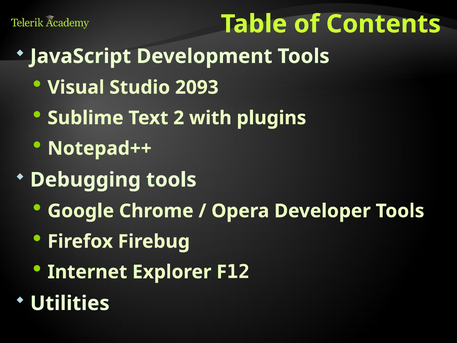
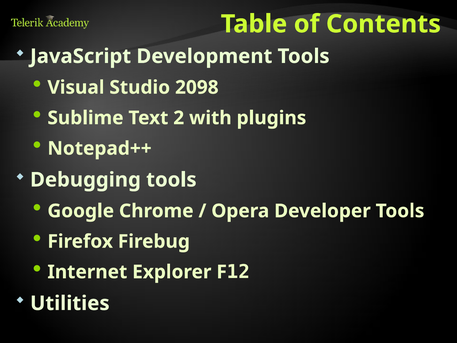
2093: 2093 -> 2098 (197, 87)
